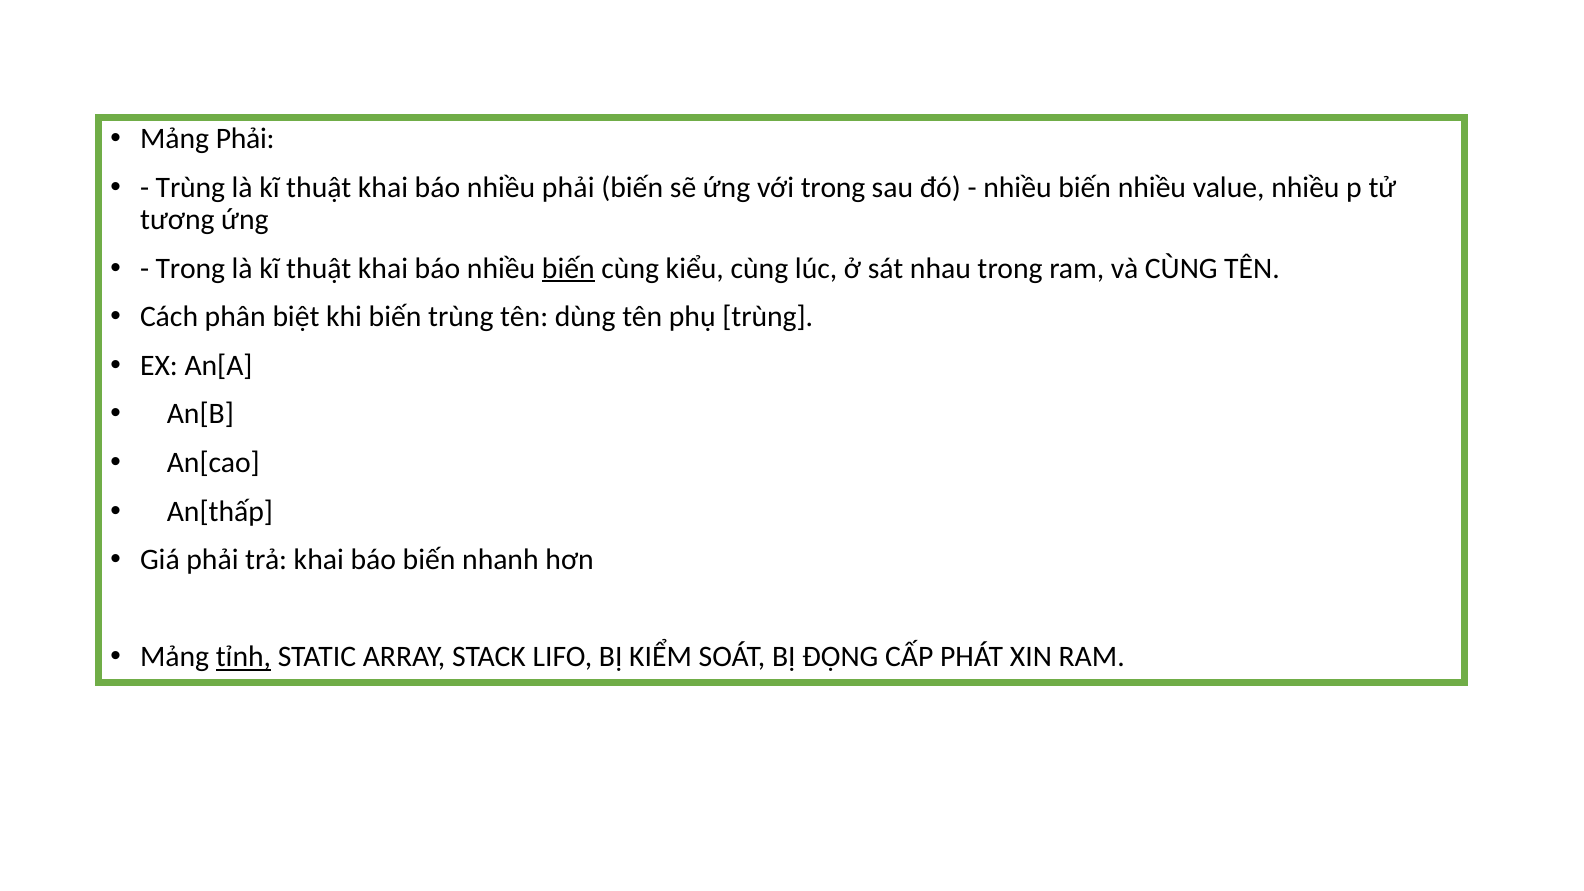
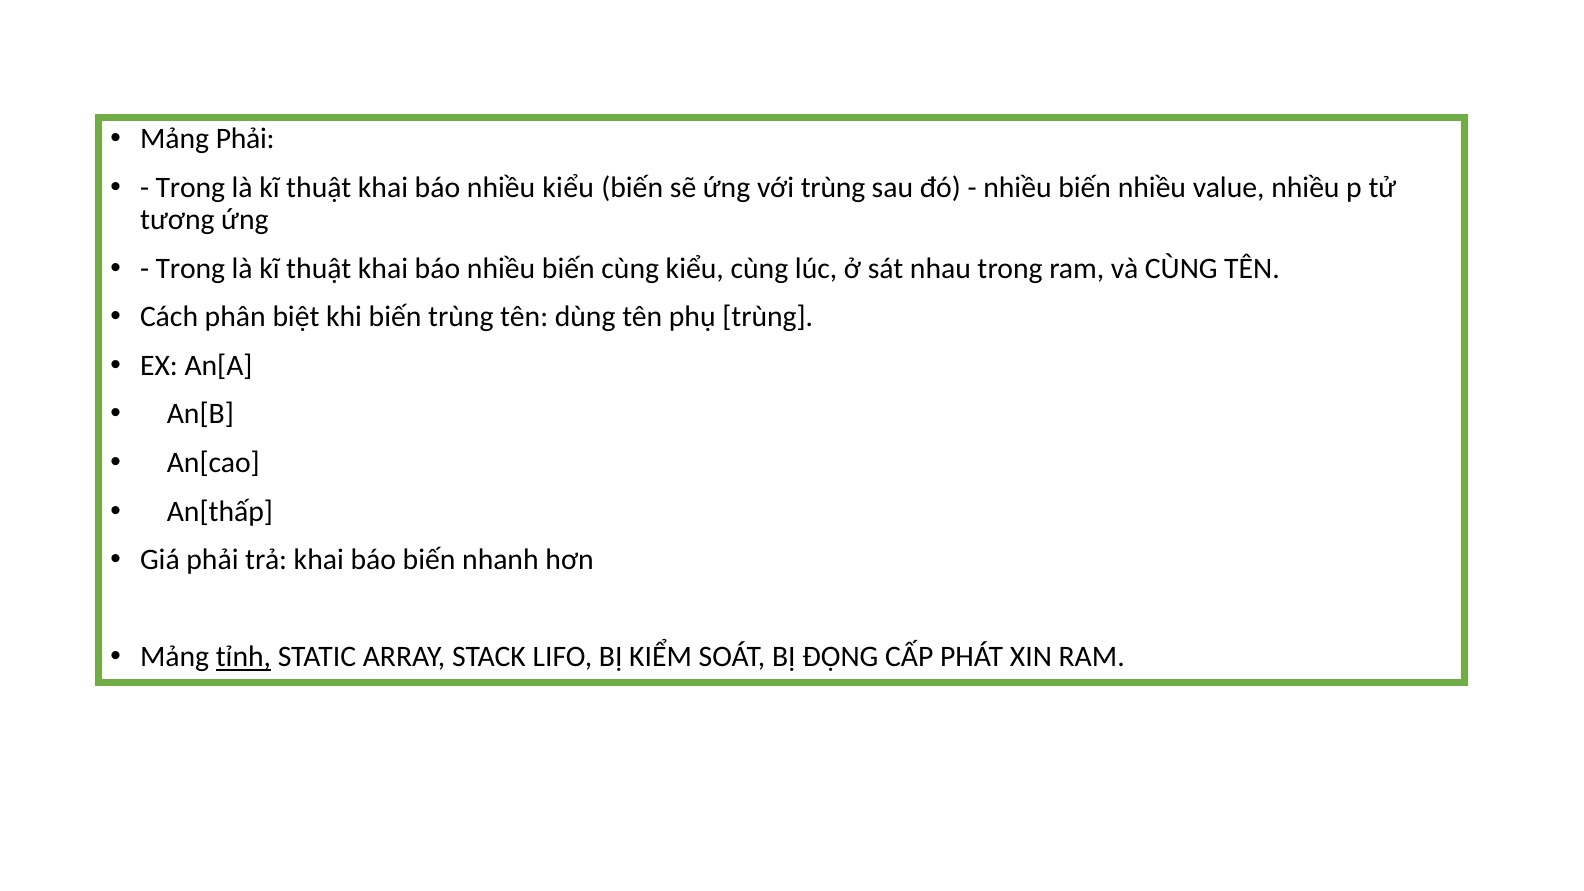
Trùng: Trùng -> Trong (190, 188)
nhiều phải: phải -> kiểu (568, 188)
với trong: trong -> trùng (833, 188)
biến underline: present -> none (568, 268)
